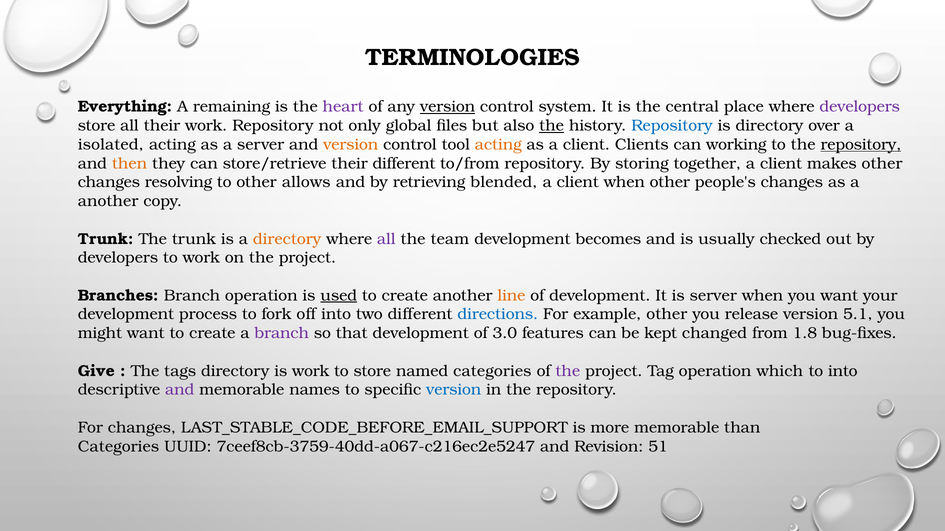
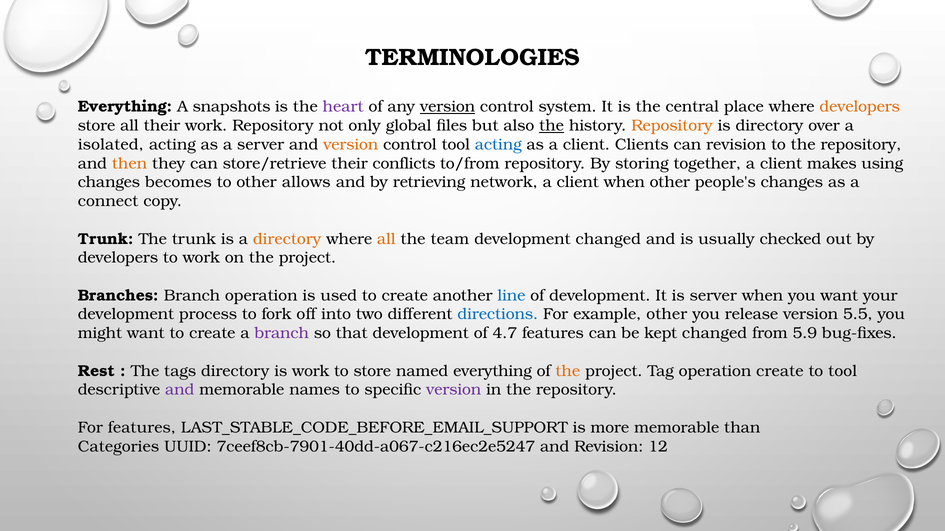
remaining: remaining -> snapshots (232, 107)
developers colour: purple -> orange (860, 107)
Repository colour: blue -> orange (672, 126)
acting colour: orange -> blue (498, 145)
can working: working -> revision (736, 145)
repository underline: present -> none (861, 145)
their different: different -> conflicts (404, 164)
makes other: other -> using (882, 164)
resolving: resolving -> becomes (178, 182)
blended: blended -> network (504, 182)
another: another -> connect (108, 201)
all colour: purple -> orange (386, 239)
development becomes: becomes -> changed (608, 239)
used underline: present -> none (339, 296)
line colour: orange -> blue (511, 296)
5.1: 5.1 -> 5.5 (858, 315)
3.0: 3.0 -> 4.7 (505, 334)
1.8: 1.8 -> 5.9 (805, 334)
Give: Give -> Rest (96, 371)
named categories: categories -> everything (492, 371)
the colour: purple -> orange (568, 371)
operation which: which -> create (780, 371)
to into: into -> tool (843, 371)
version colour: blue -> purple (454, 390)
For changes: changes -> features (142, 428)
7ceef8cb-3759-40dd-a067-c216ec2e5247: 7ceef8cb-3759-40dd-a067-c216ec2e5247 -> 7ceef8cb-7901-40dd-a067-c216ec2e5247 (376, 447)
51: 51 -> 12 (658, 447)
